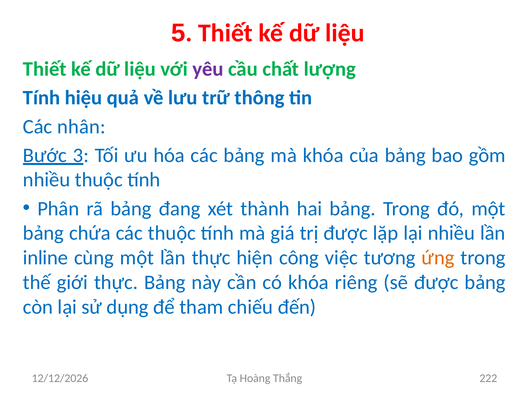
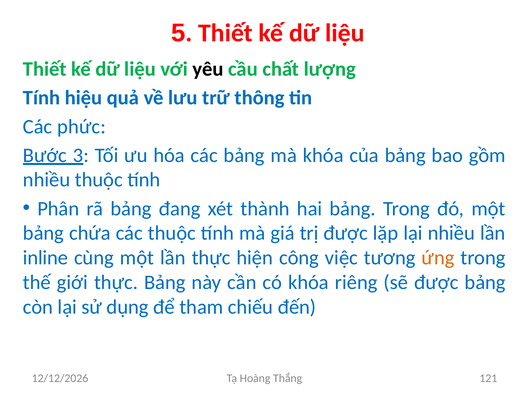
yêu colour: purple -> black (208, 69)
nhân: nhân -> phức (81, 127)
222: 222 -> 121 (488, 379)
